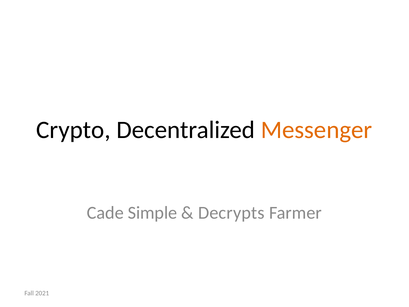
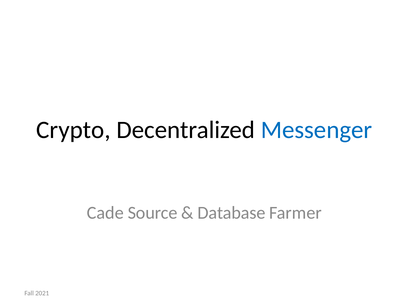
Messenger colour: orange -> blue (317, 130)
Simple: Simple -> Source (153, 213)
Decrypts: Decrypts -> Database (231, 213)
